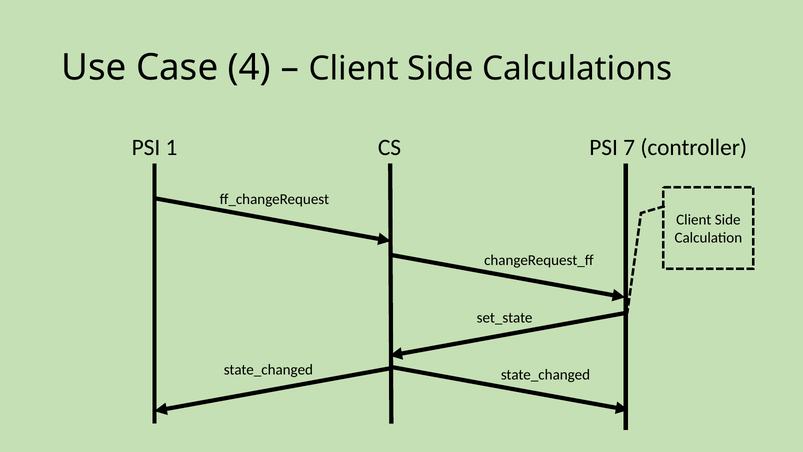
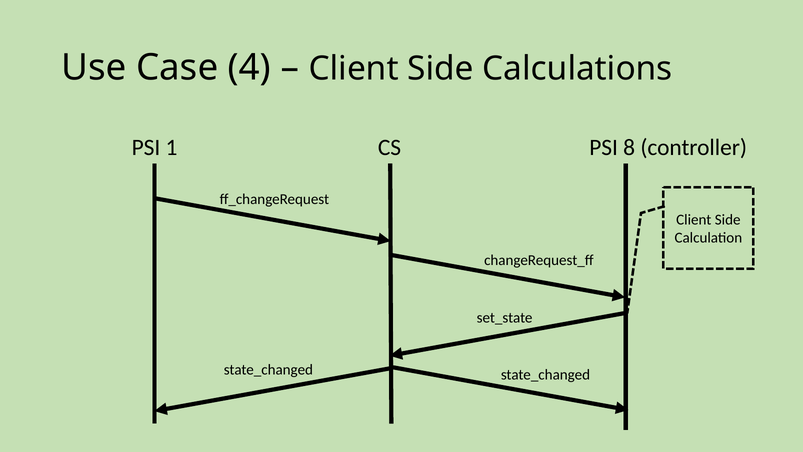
7: 7 -> 8 (629, 147)
